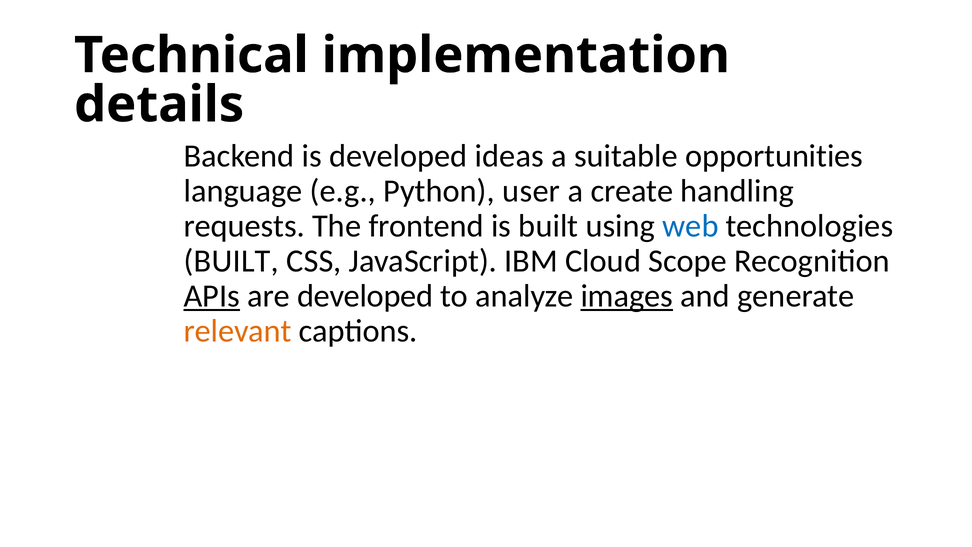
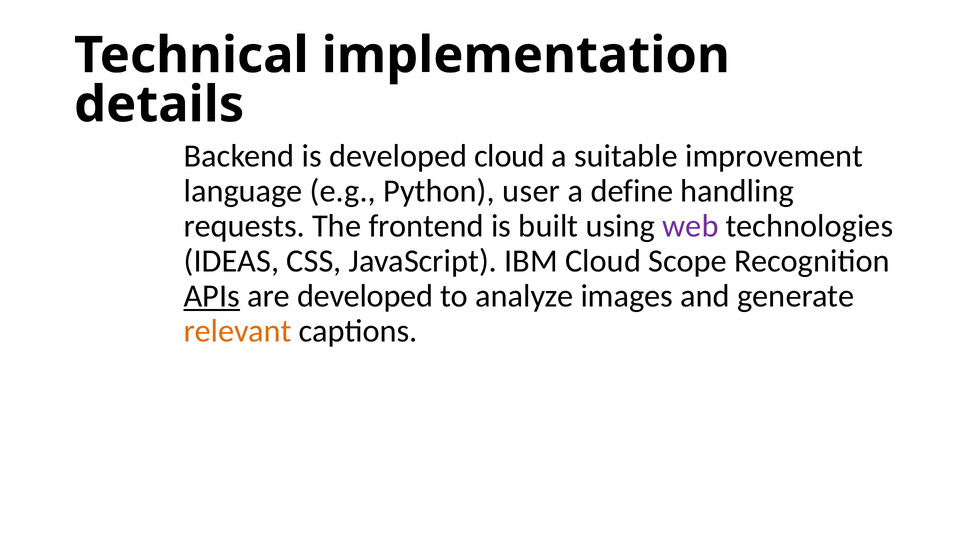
developed ideas: ideas -> cloud (510, 156)
opportunities: opportunities -> improvement (774, 156)
create: create -> define (632, 191)
web colour: blue -> purple (690, 226)
BUILT: BUILT -> IDEAS (231, 261)
images underline: present -> none (627, 296)
